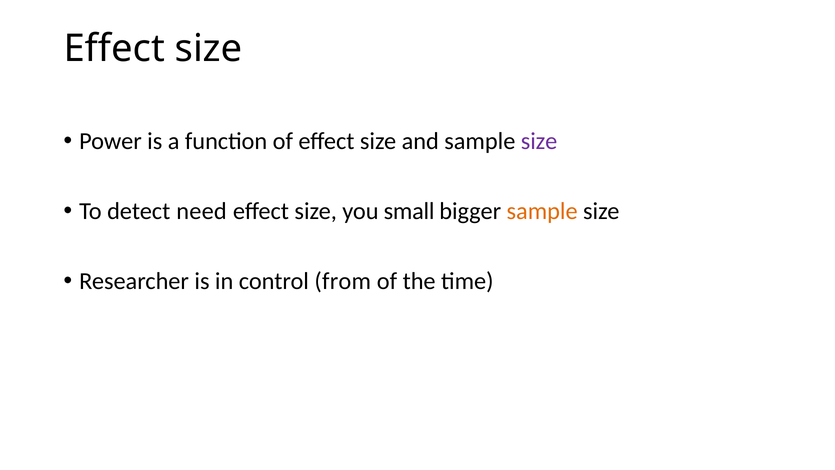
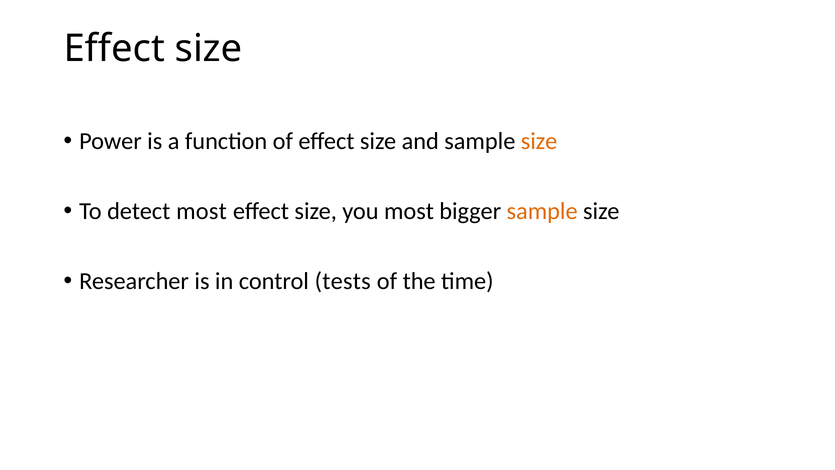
size colour: purple -> orange (539, 141)
detect need: need -> most (202, 211)
you small: small -> most (409, 211)
from: from -> tests (343, 281)
